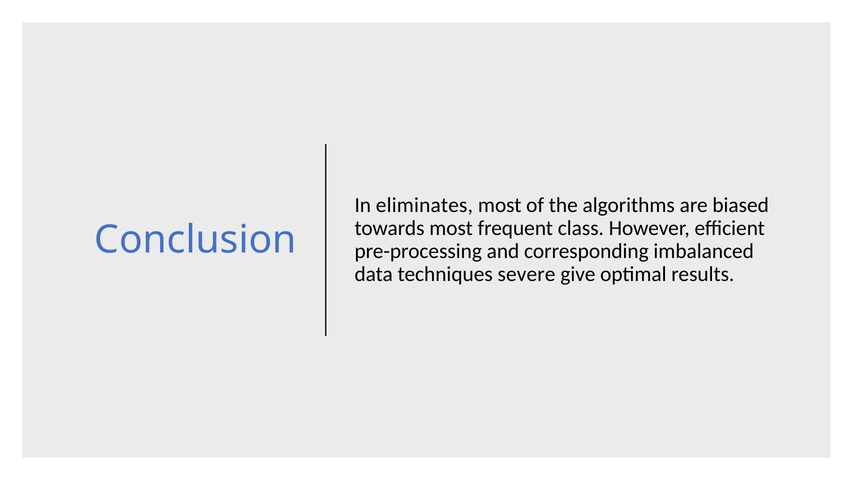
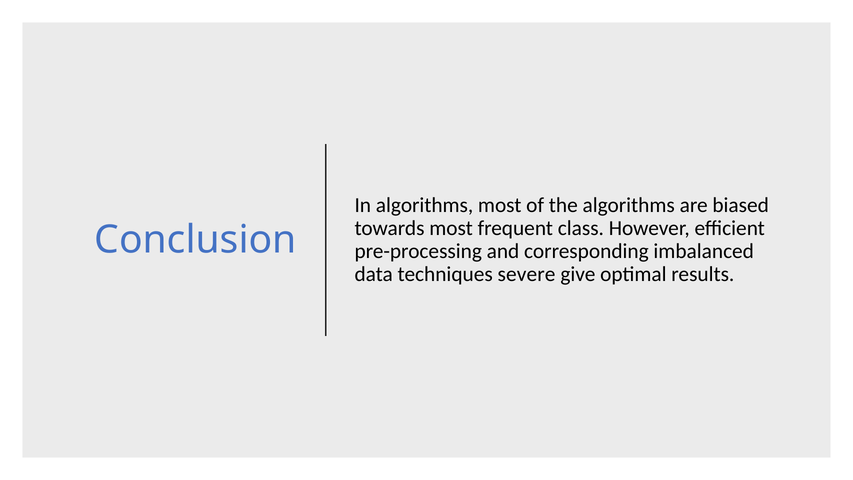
In eliminates: eliminates -> algorithms (425, 205)
